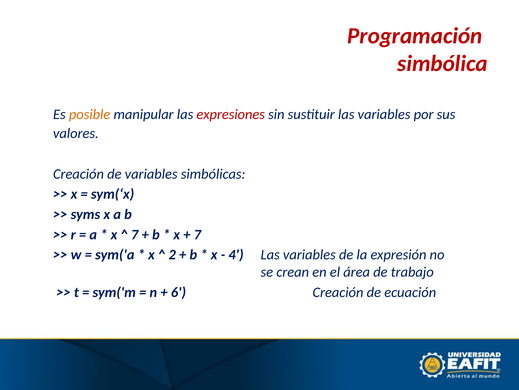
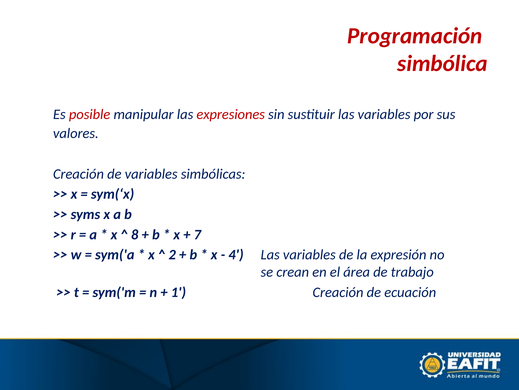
posible colour: orange -> red (90, 114)
7: 7 -> 8 (135, 234)
6: 6 -> 1 (178, 292)
